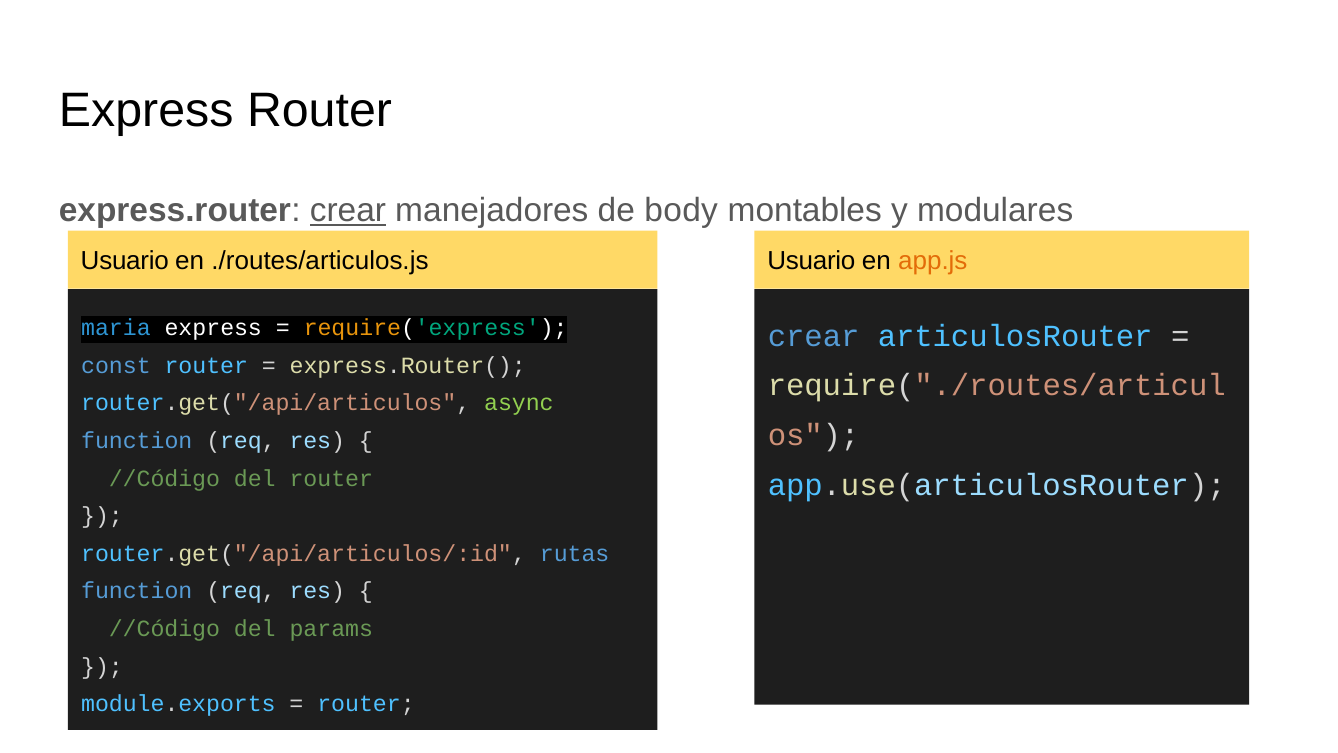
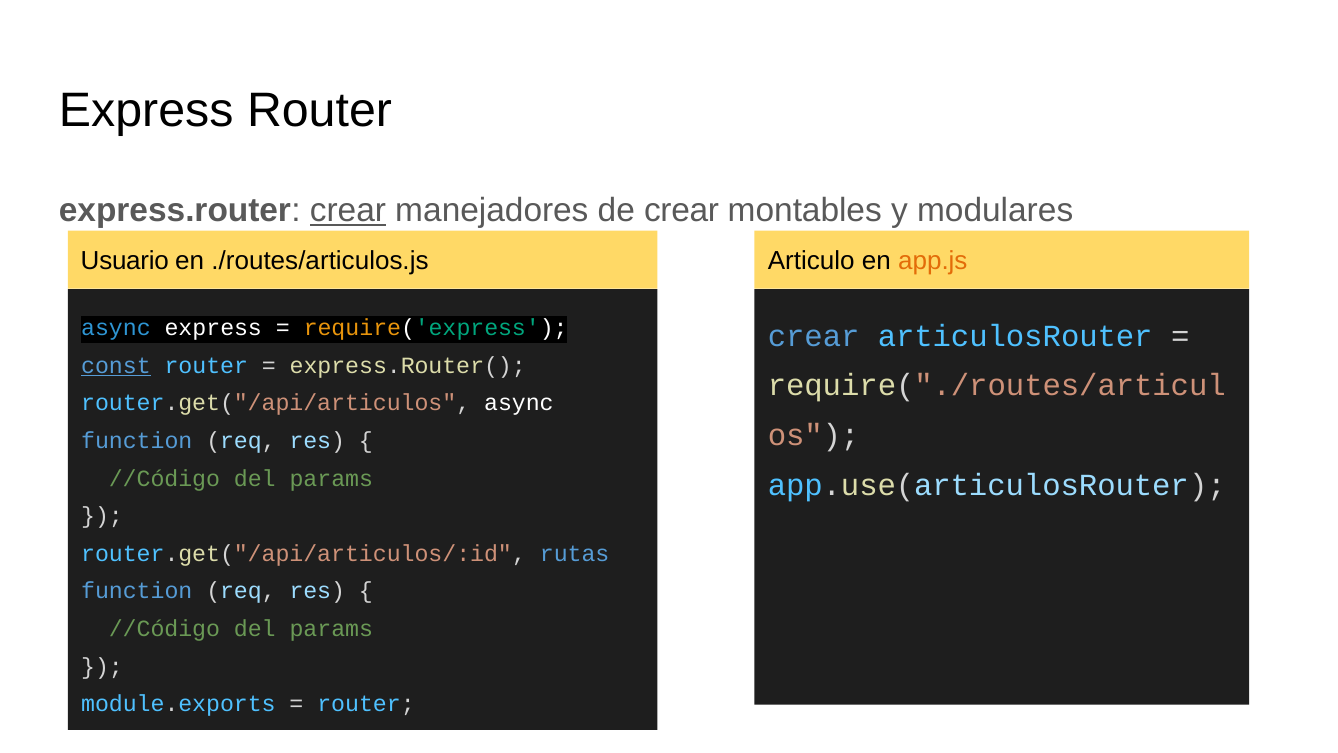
de body: body -> crear (682, 210)
./routes/articulos.js Usuario: Usuario -> Articulo (811, 261)
maria: maria -> async (116, 328)
const underline: none -> present (116, 365)
async colour: light green -> white (519, 403)
router: router -> params (331, 478)
